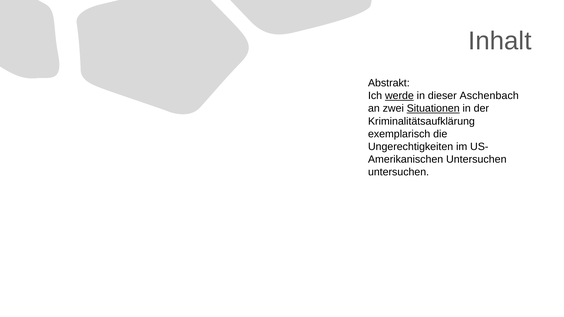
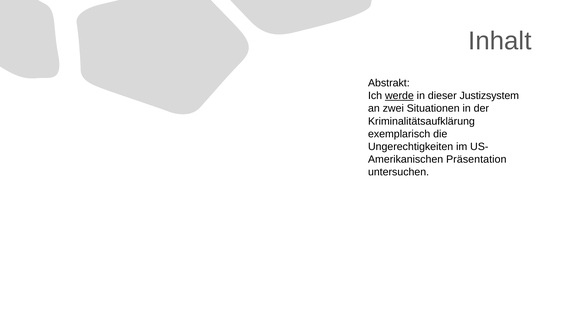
Aschenbach: Aschenbach -> Justizsystem (489, 96)
Situationen underline: present -> none (433, 109)
Untersuchen: Untersuchen -> Präsentation (476, 159)
